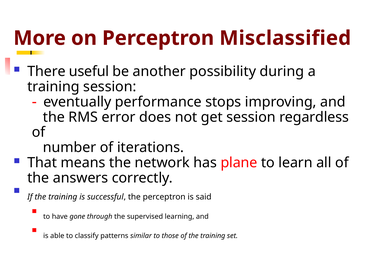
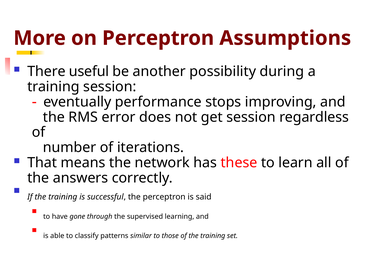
Misclassified: Misclassified -> Assumptions (285, 38)
plane: plane -> these (239, 163)
